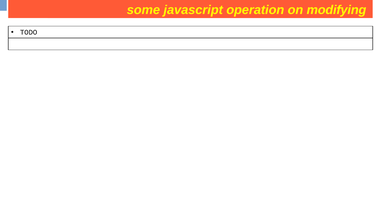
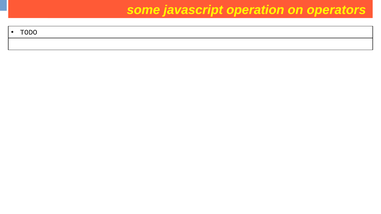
modifying: modifying -> operators (336, 10)
